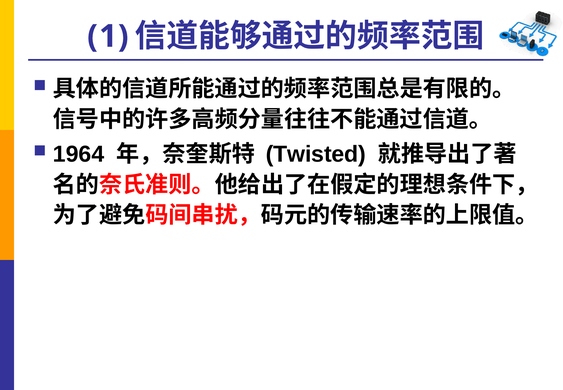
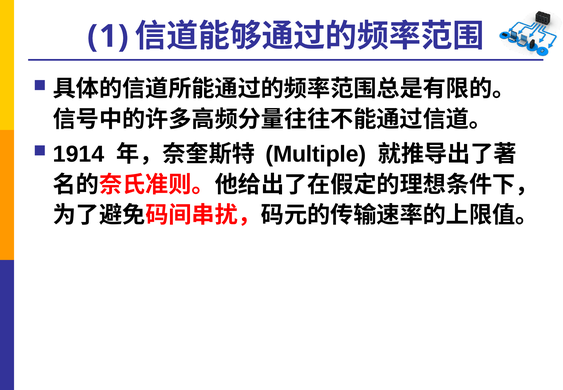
1964: 1964 -> 1914 (79, 154)
Twisted: Twisted -> Multiple (316, 154)
